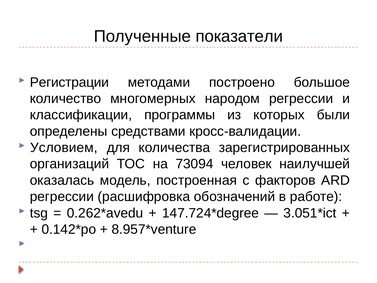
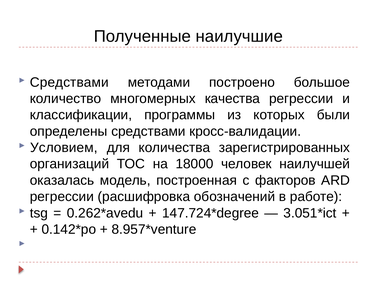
показатели: показатели -> наилучшие (239, 36)
Регистрации: Регистрации -> Средствами (69, 82)
народом: народом -> качества (232, 99)
73094: 73094 -> 18000 (195, 164)
